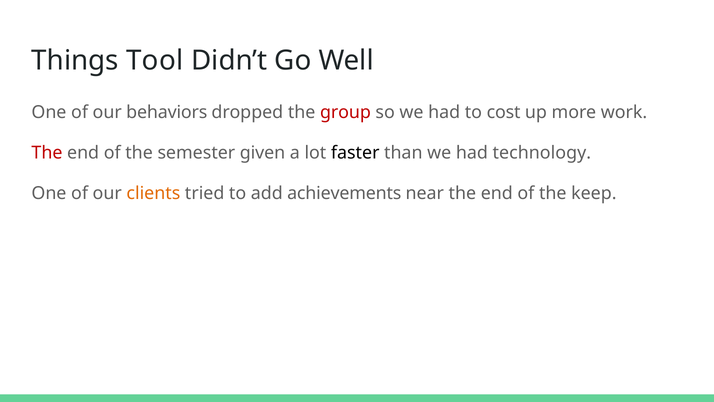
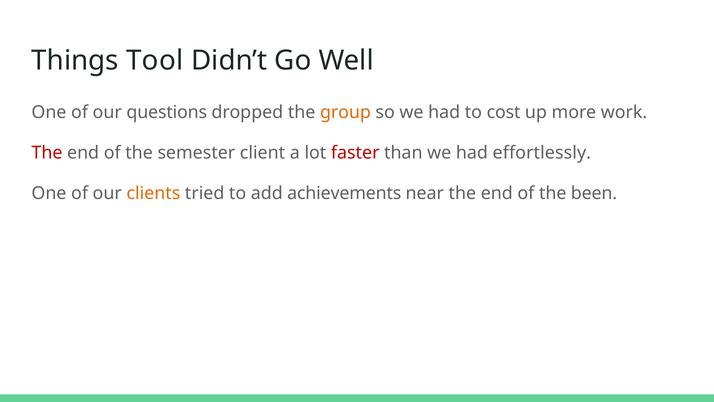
behaviors: behaviors -> questions (167, 112)
group colour: red -> orange (345, 112)
given: given -> client (262, 153)
faster colour: black -> red (355, 153)
technology: technology -> effortlessly (542, 153)
keep: keep -> been (594, 193)
